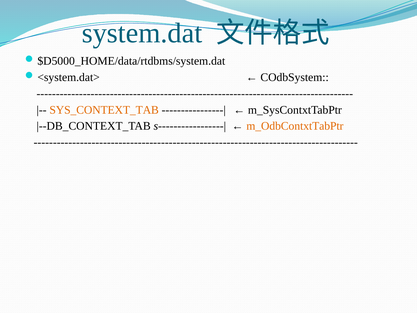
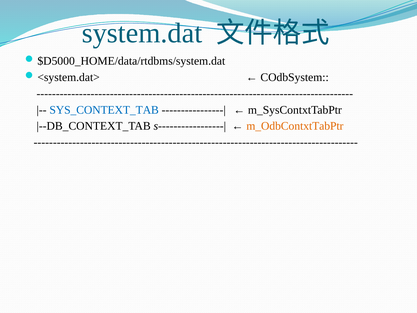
SYS_CONTEXT_TAB colour: orange -> blue (104, 110)
